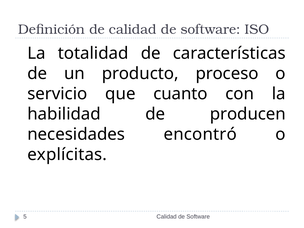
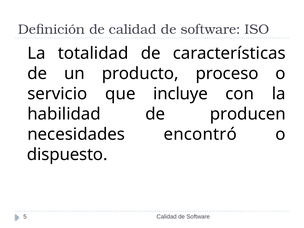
cuanto: cuanto -> incluye (181, 94)
explícitas: explícitas -> dispuesto (67, 155)
